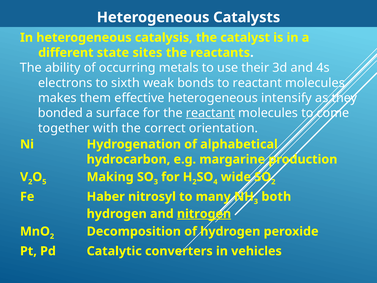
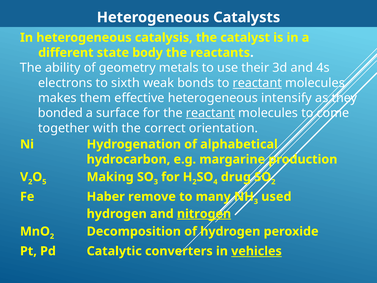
sites: sites -> body (148, 53)
occurring: occurring -> geometry (127, 68)
reactant underline: none -> present (257, 83)
wide: wide -> drug (236, 177)
nitrosyl: nitrosyl -> remove (152, 196)
both: both -> used (276, 196)
vehicles underline: none -> present (256, 251)
